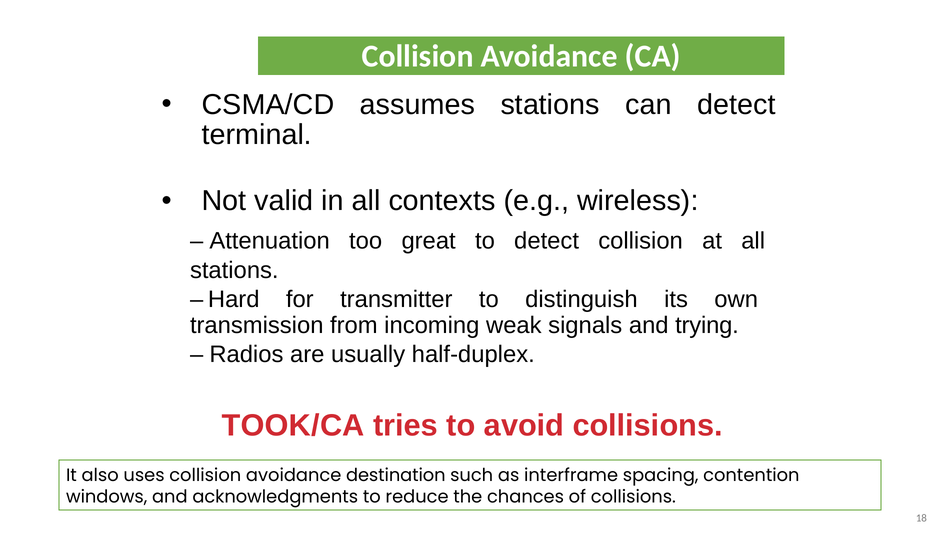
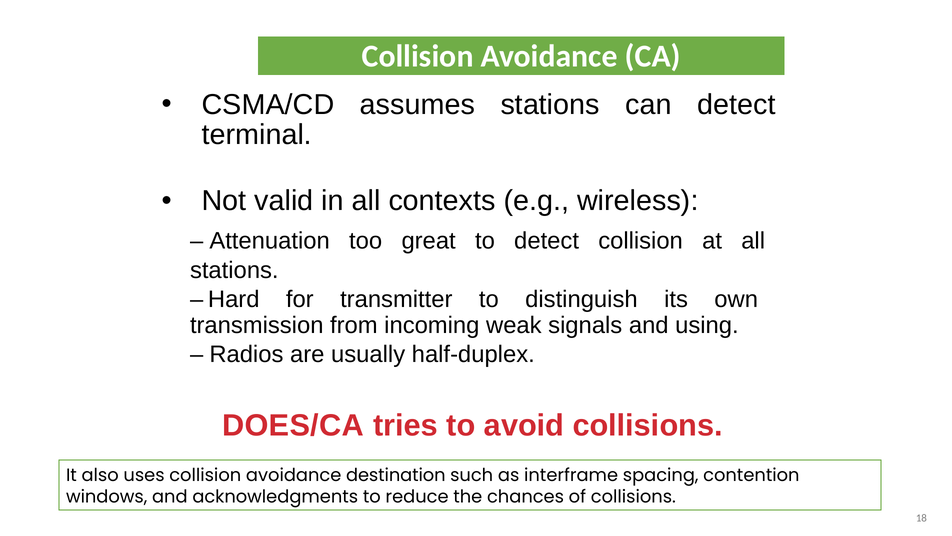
trying: trying -> using (707, 325)
TOOK/CA: TOOK/CA -> DOES/CA (293, 425)
